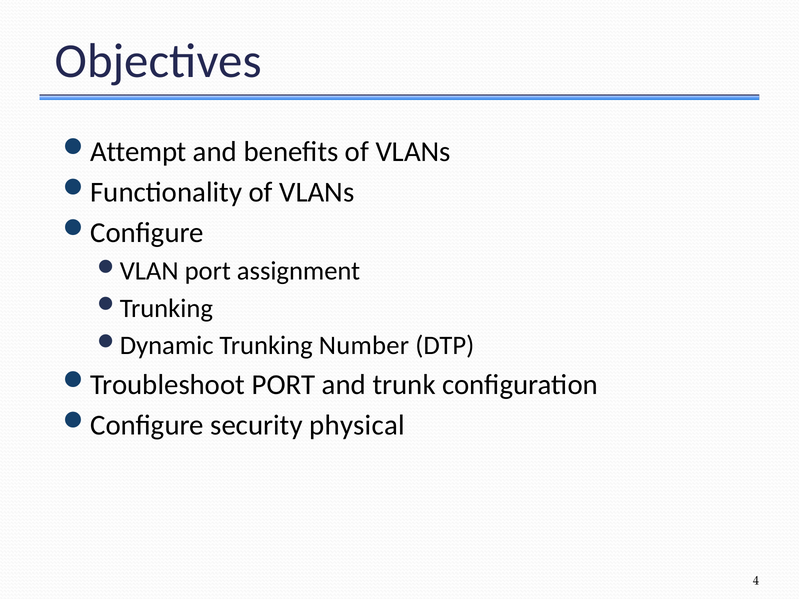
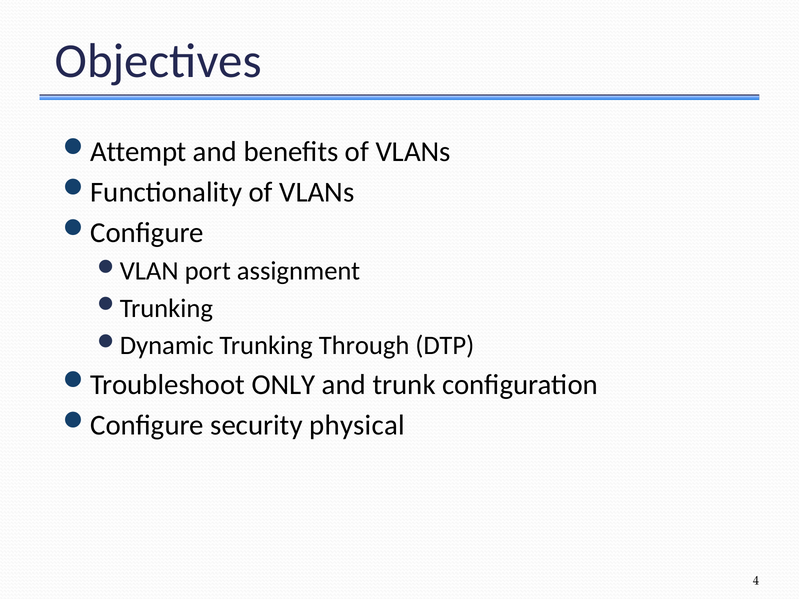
Number: Number -> Through (364, 346)
Troubleshoot PORT: PORT -> ONLY (284, 385)
